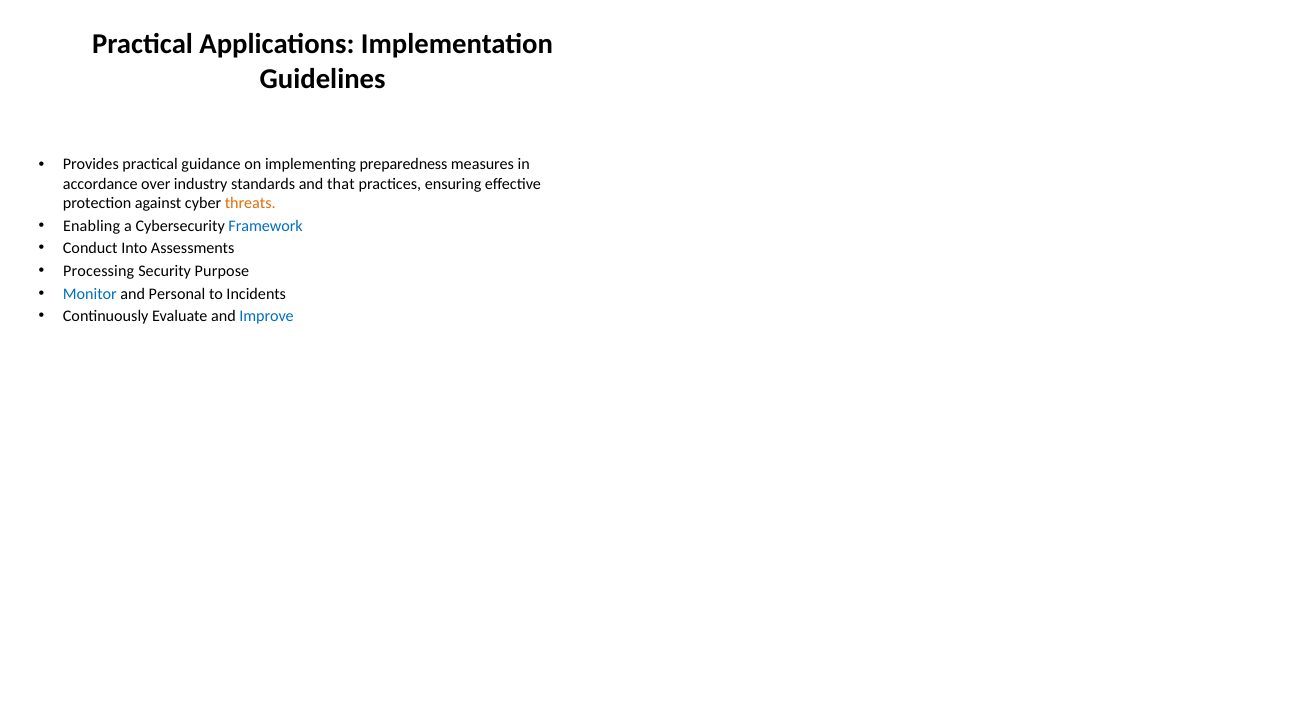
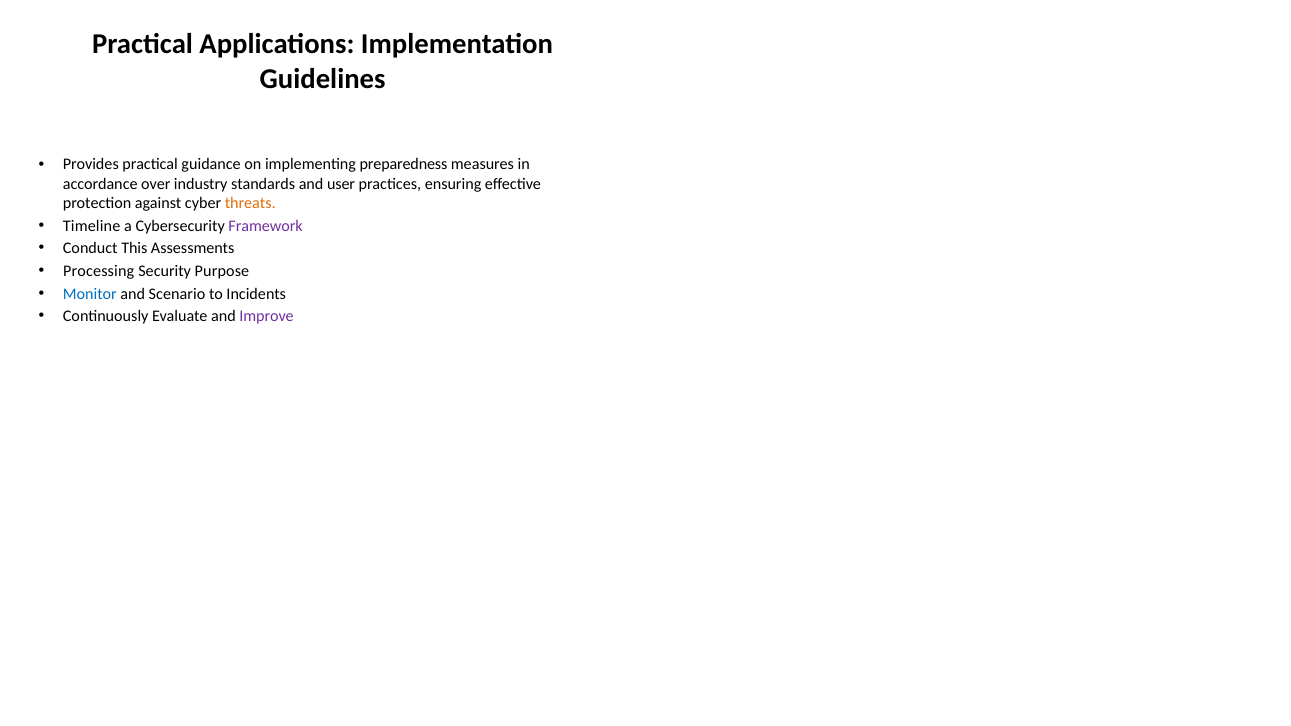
that: that -> user (341, 184)
Enabling: Enabling -> Timeline (92, 226)
Framework colour: blue -> purple (266, 226)
Into: Into -> This (134, 249)
Personal: Personal -> Scenario (177, 294)
Improve colour: blue -> purple (267, 316)
